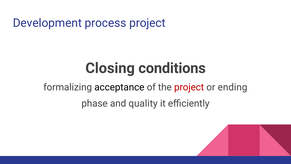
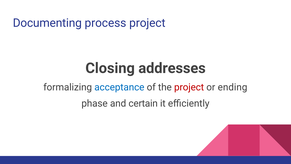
Development: Development -> Documenting (47, 23)
conditions: conditions -> addresses (172, 68)
acceptance colour: black -> blue (119, 87)
quality: quality -> certain (143, 103)
